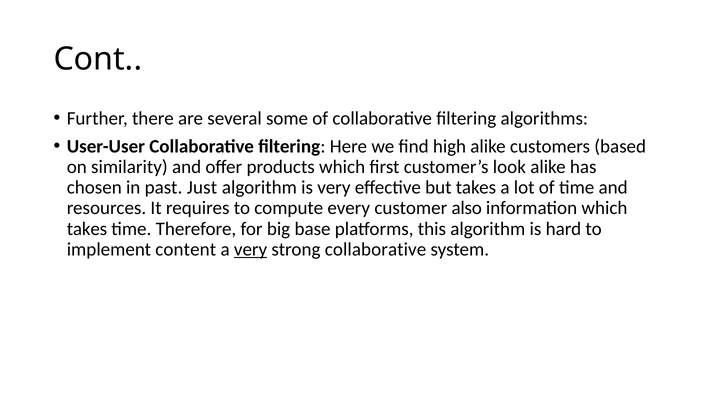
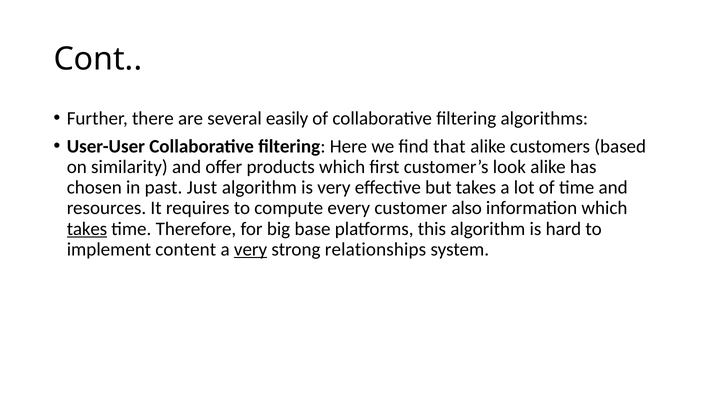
some: some -> easily (287, 118)
high: high -> that (449, 146)
takes underline: none -> present (87, 228)
strong collaborative: collaborative -> relationships (375, 249)
